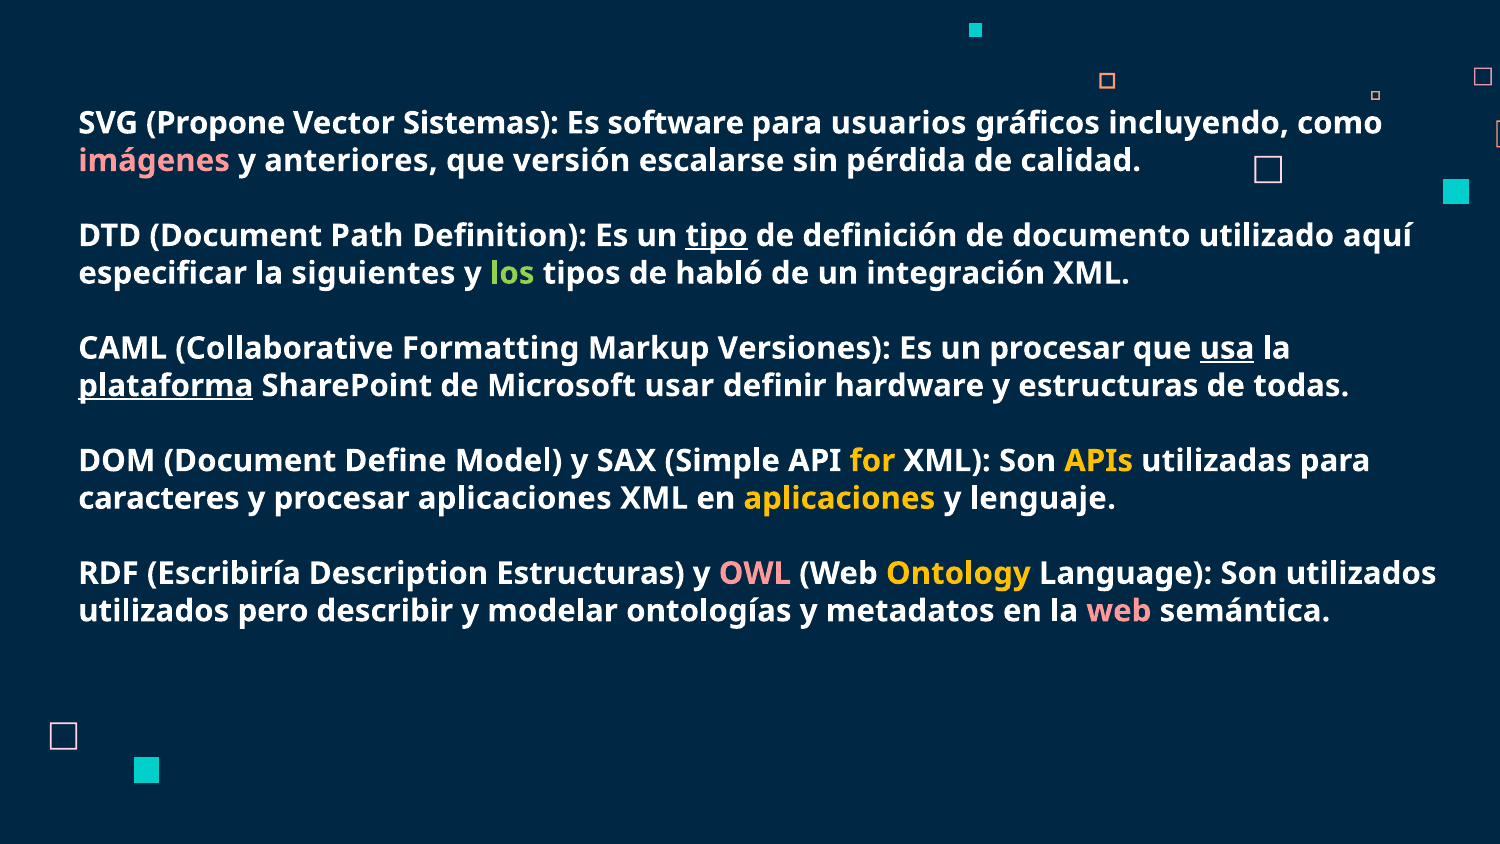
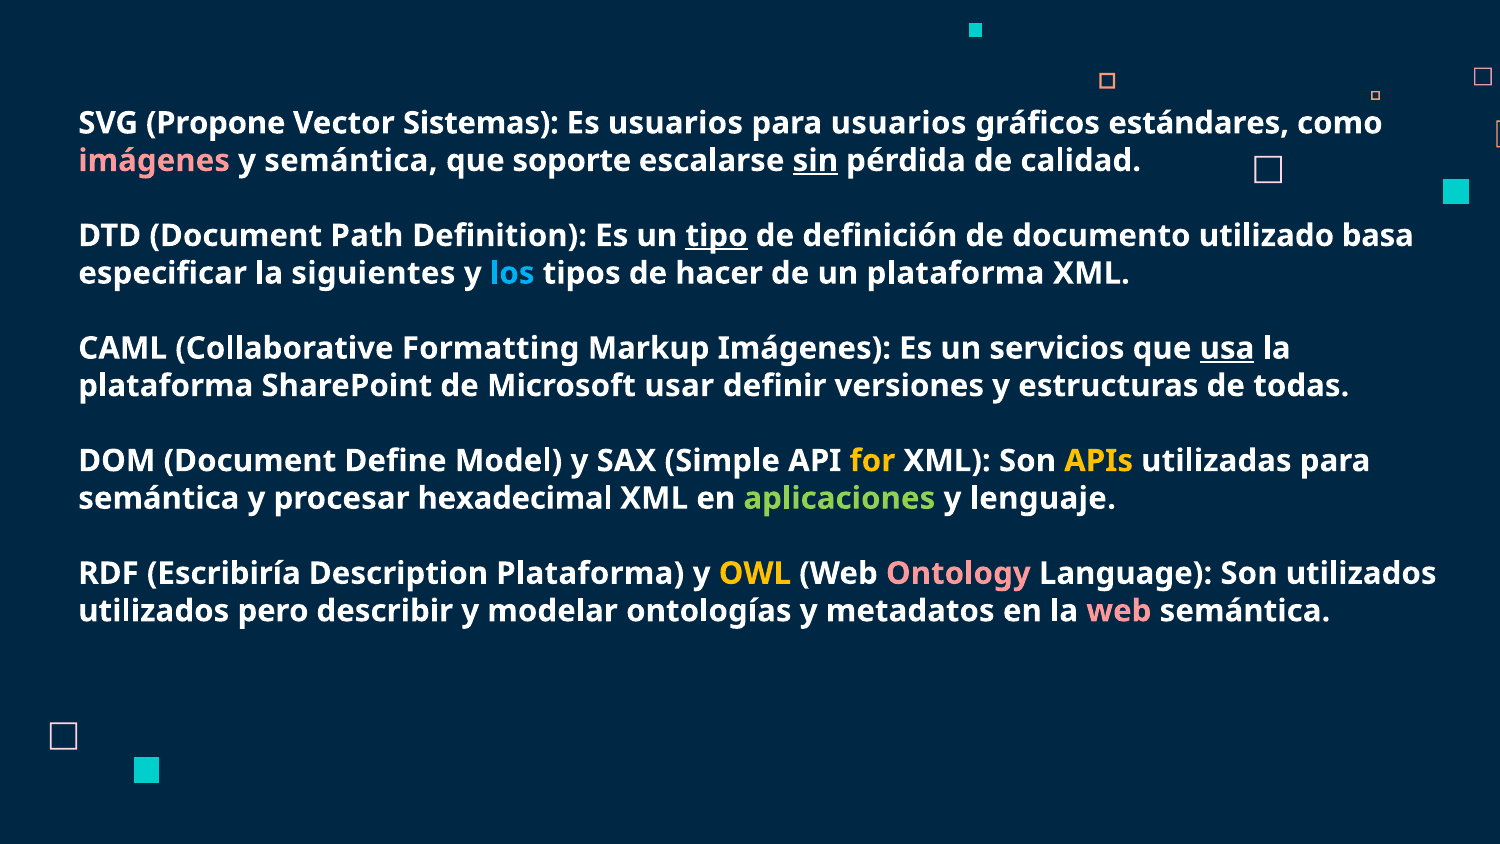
Es software: software -> usuarios (676, 123)
incluyendo: incluyendo -> estándares (1199, 123)
y anteriores: anteriores -> semántica (351, 161)
versión: versión -> soporte (572, 161)
sin underline: none -> present (815, 161)
aquí: aquí -> basa (1378, 236)
los colour: light green -> light blue (512, 273)
habló: habló -> hacer (719, 273)
un integración: integración -> plataforma (955, 273)
Markup Versiones: Versiones -> Imágenes (804, 348)
un procesar: procesar -> servicios (1057, 348)
plataforma underline: present -> none (166, 386)
hardware: hardware -> versiones (909, 386)
caracteres: caracteres -> semántica (159, 498)
procesar aplicaciones: aplicaciones -> hexadecimal (515, 498)
aplicaciones colour: yellow -> light green (839, 498)
Description Estructuras: Estructuras -> Plataforma (590, 573)
OWL colour: pink -> yellow (755, 573)
Ontology colour: yellow -> pink (958, 573)
